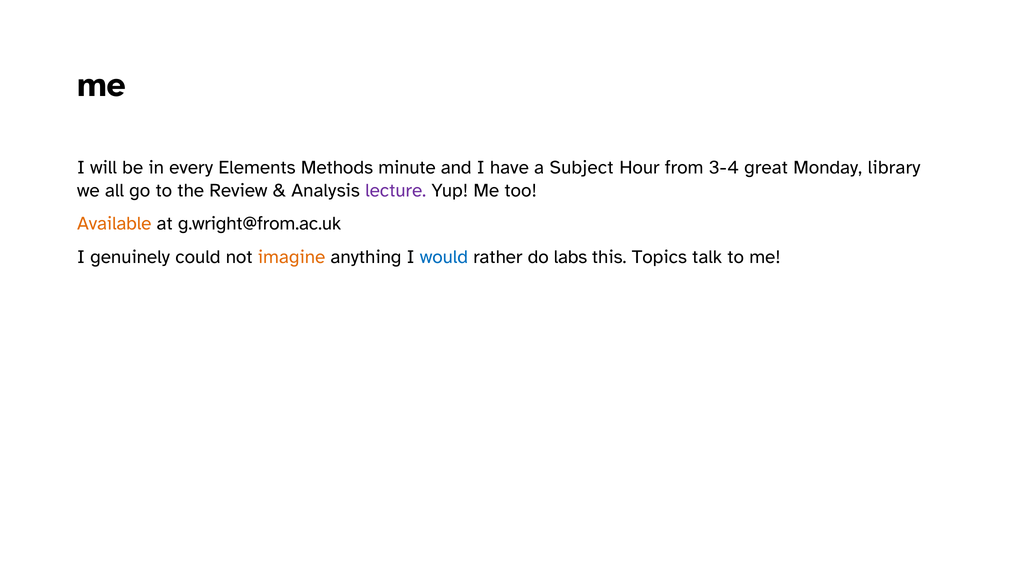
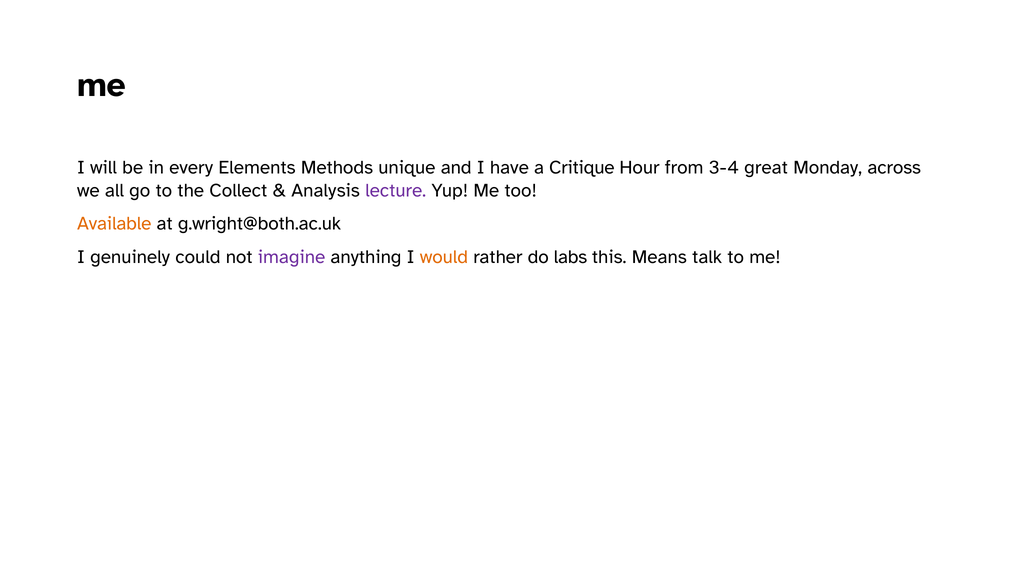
minute: minute -> unique (407, 168)
Subject: Subject -> Critique (582, 168)
library: library -> across (894, 168)
Review: Review -> Collect (238, 191)
g.wright@from.ac.uk: g.wright@from.ac.uk -> g.wright@both.ac.uk (260, 224)
imagine colour: orange -> purple (292, 257)
would colour: blue -> orange (444, 257)
Topics: Topics -> Means (659, 257)
